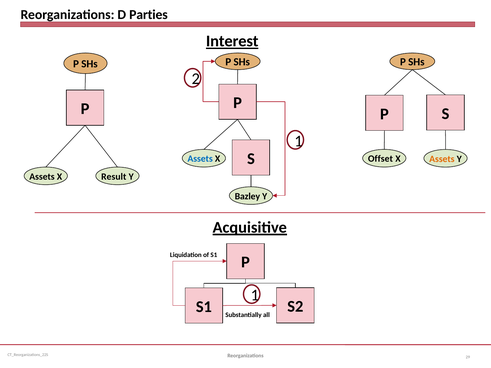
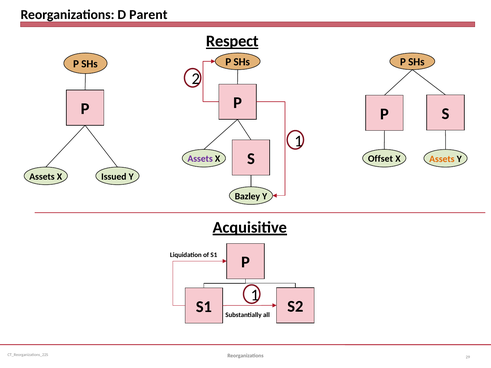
Parties: Parties -> Parent (148, 15)
Interest: Interest -> Respect (232, 41)
Assets colour: blue -> purple (200, 159)
Result: Result -> Issued (114, 177)
